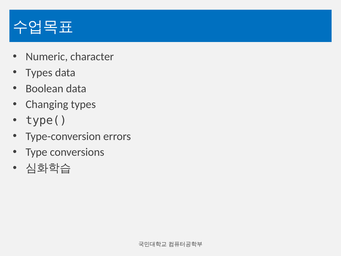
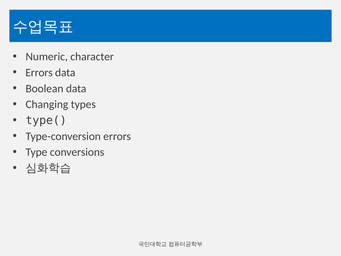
Types: Types -> Errors (39, 73)
